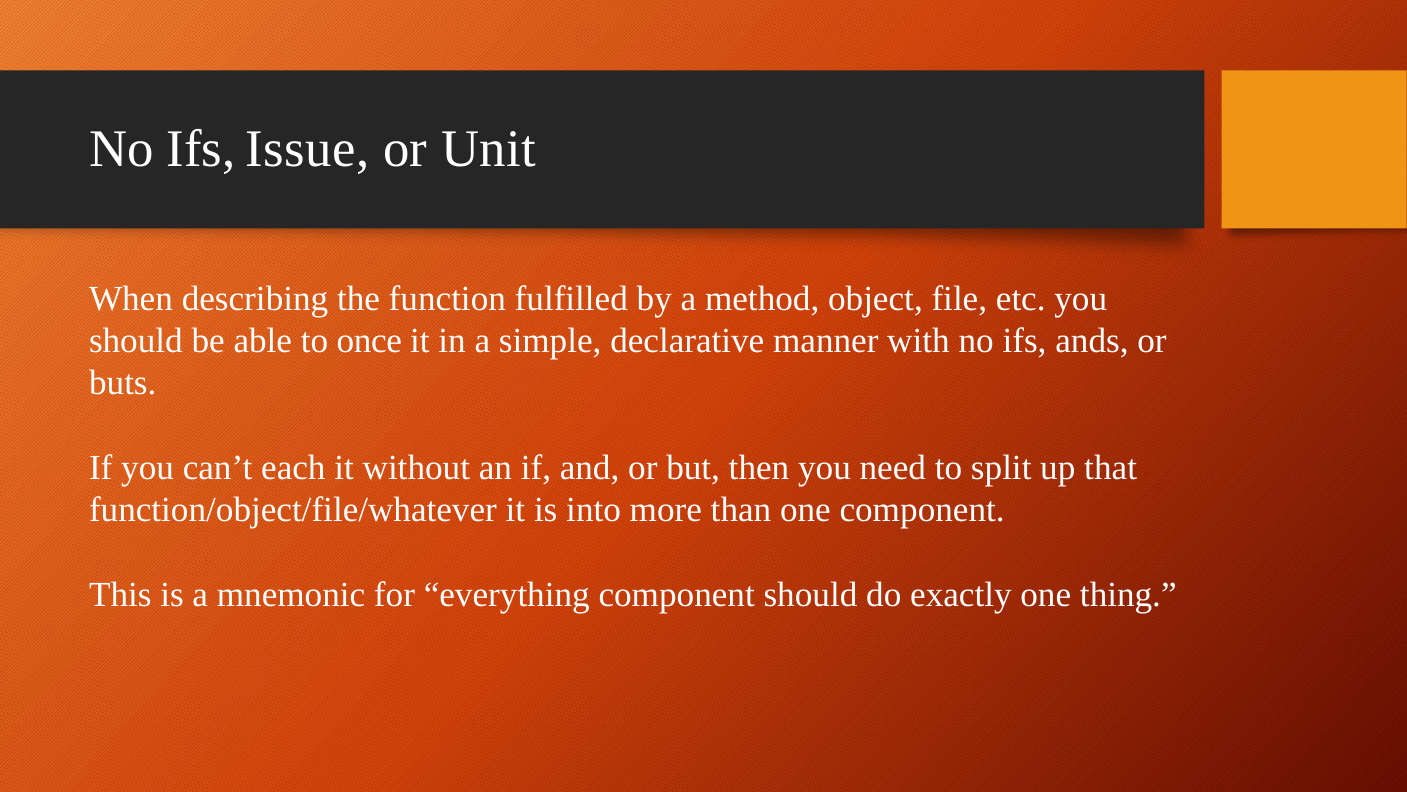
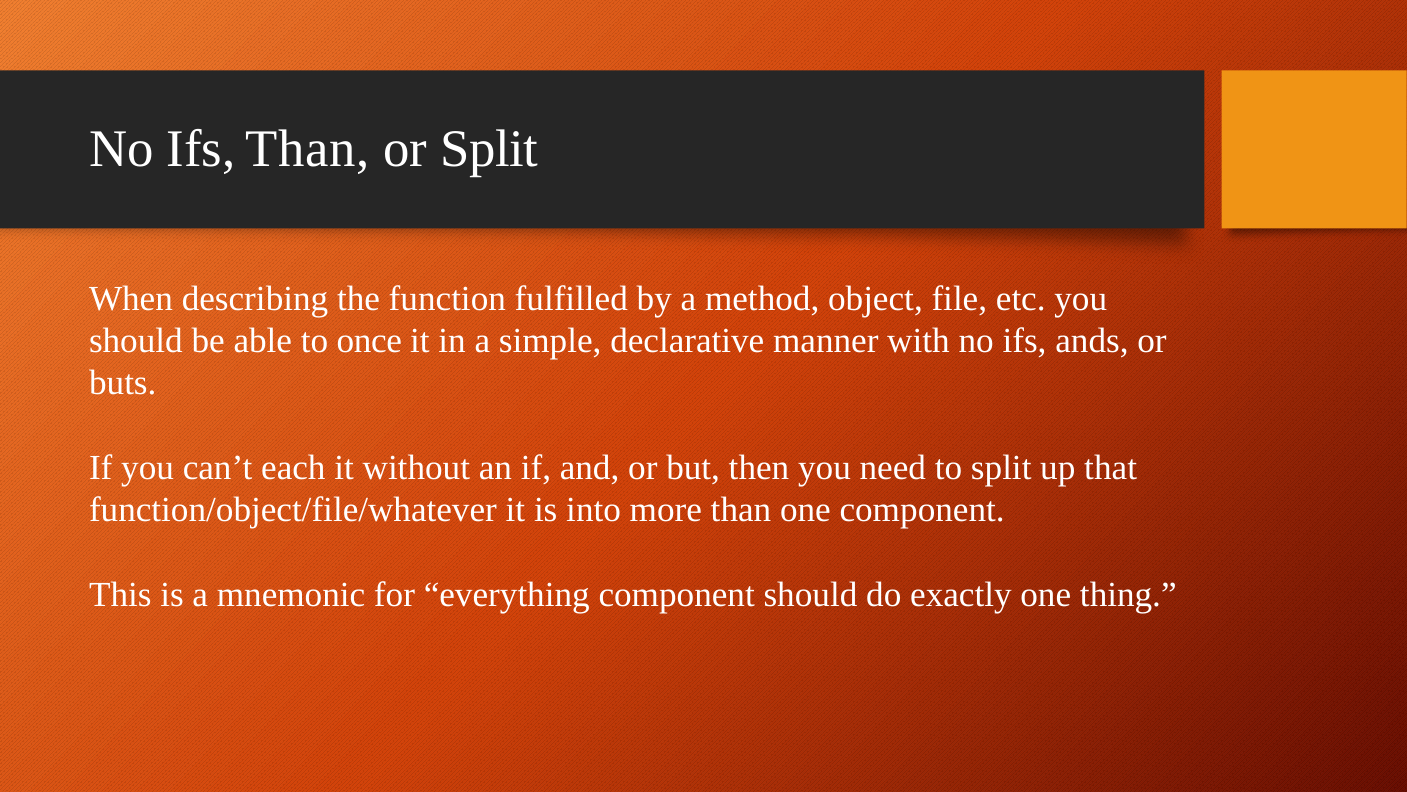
Ifs Issue: Issue -> Than (308, 149)
or Unit: Unit -> Split (489, 149)
